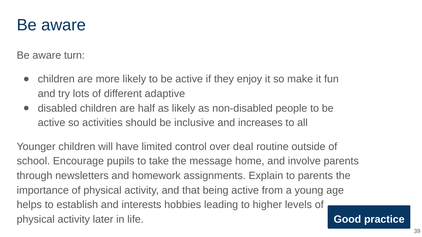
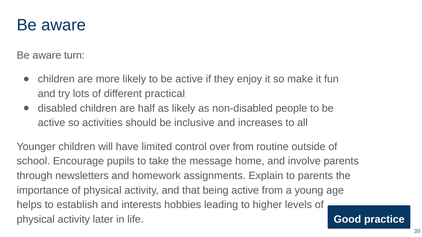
adaptive: adaptive -> practical (165, 94)
over deal: deal -> from (243, 147)
